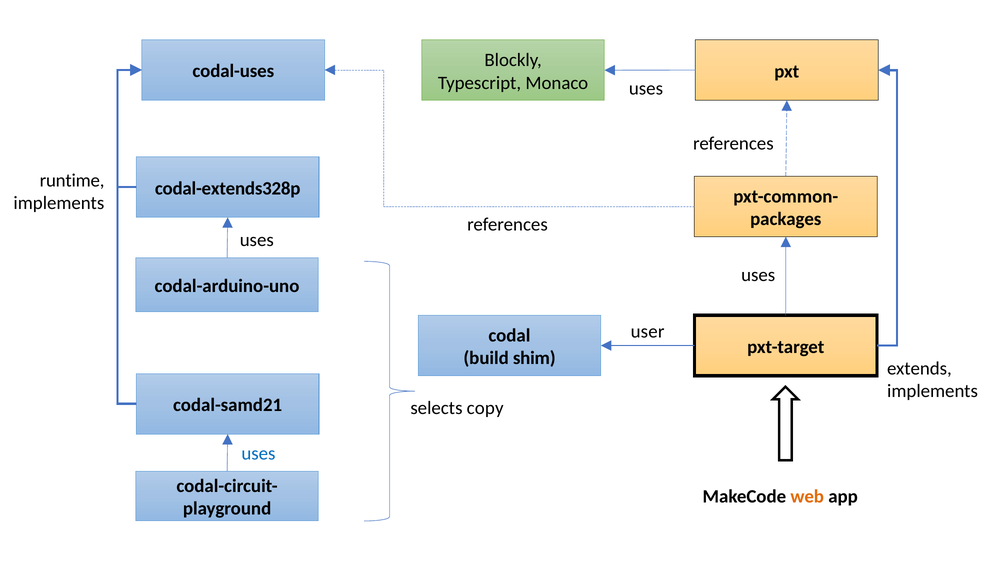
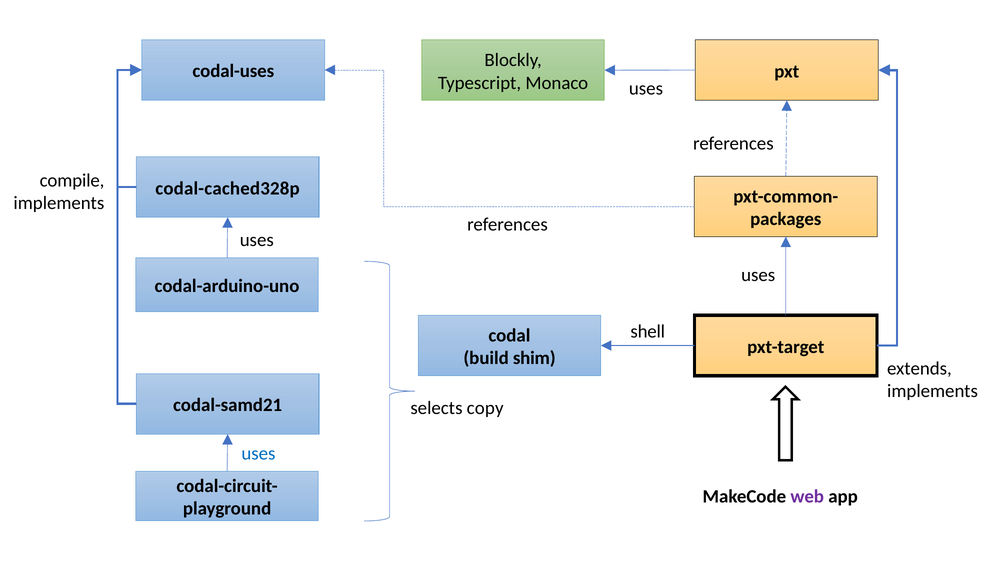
runtime: runtime -> compile (72, 180)
codal-extends328p: codal-extends328p -> codal-cached328p (227, 188)
user: user -> shell (648, 332)
web colour: orange -> purple (807, 497)
